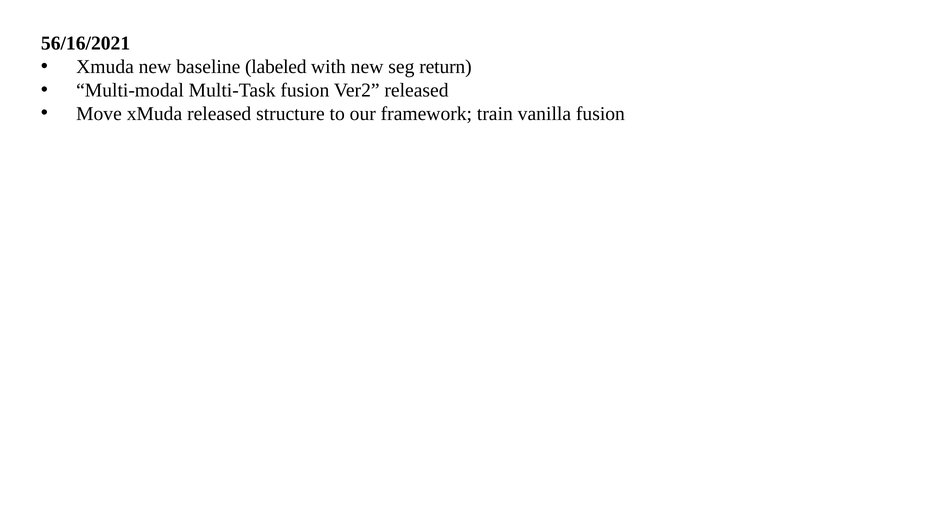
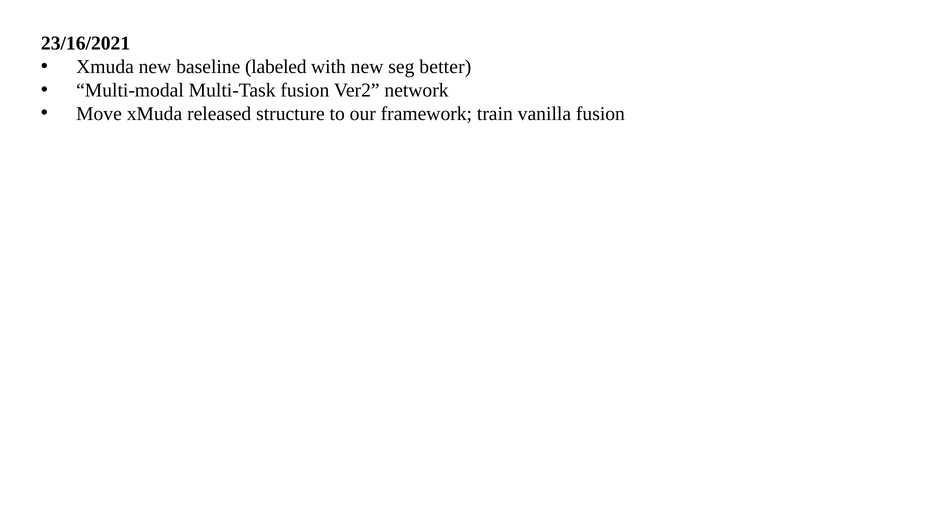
56/16/2021: 56/16/2021 -> 23/16/2021 (86, 43)
return: return -> better (445, 67)
Ver2 released: released -> network (417, 90)
